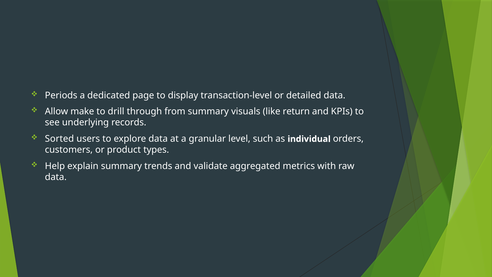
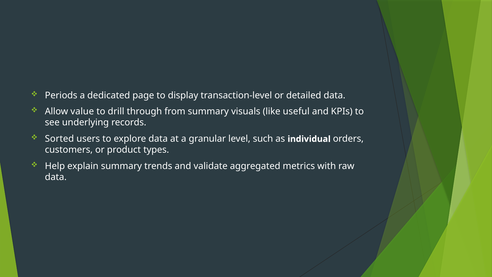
make: make -> value (82, 111)
return: return -> useful (296, 111)
